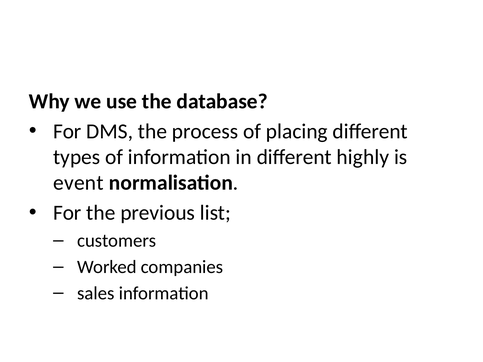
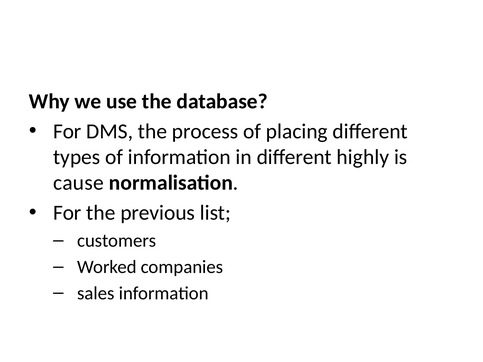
event: event -> cause (78, 183)
